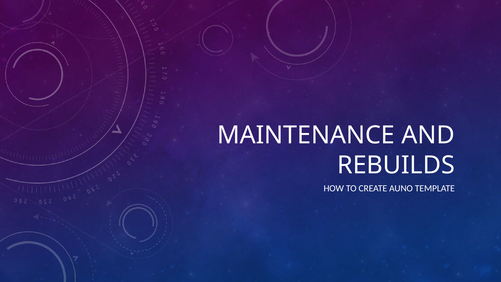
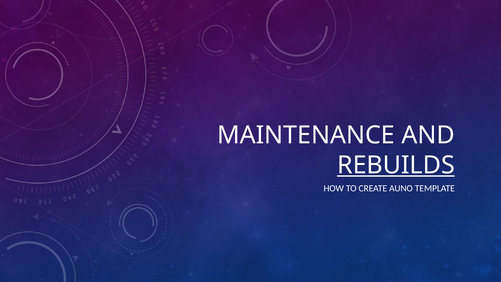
REBUILDS underline: none -> present (396, 165)
